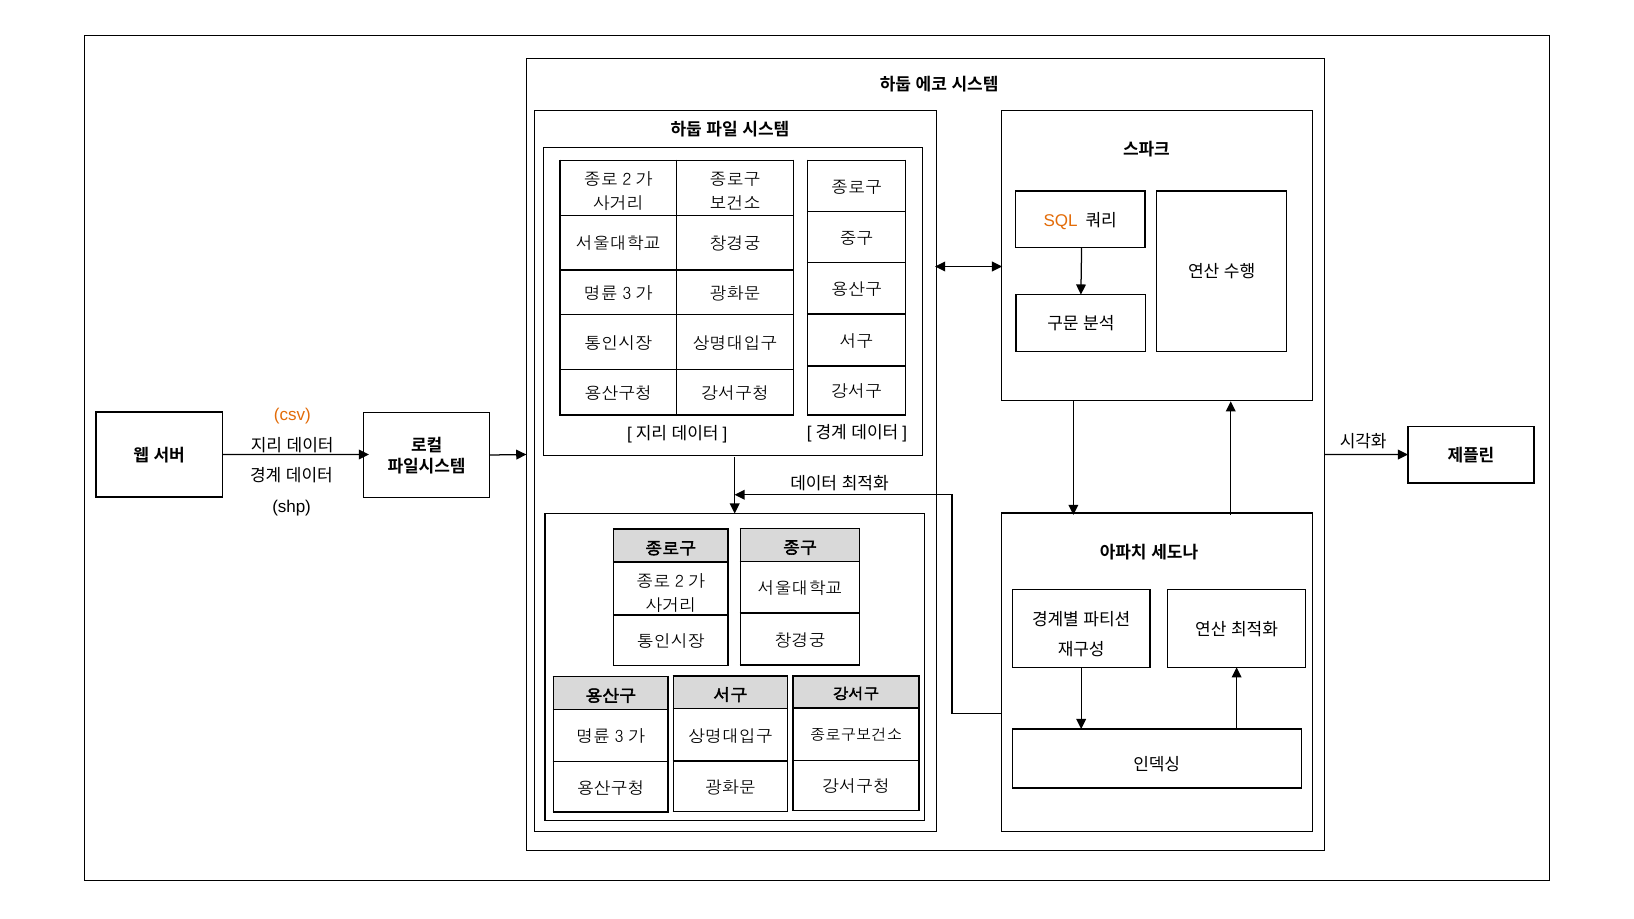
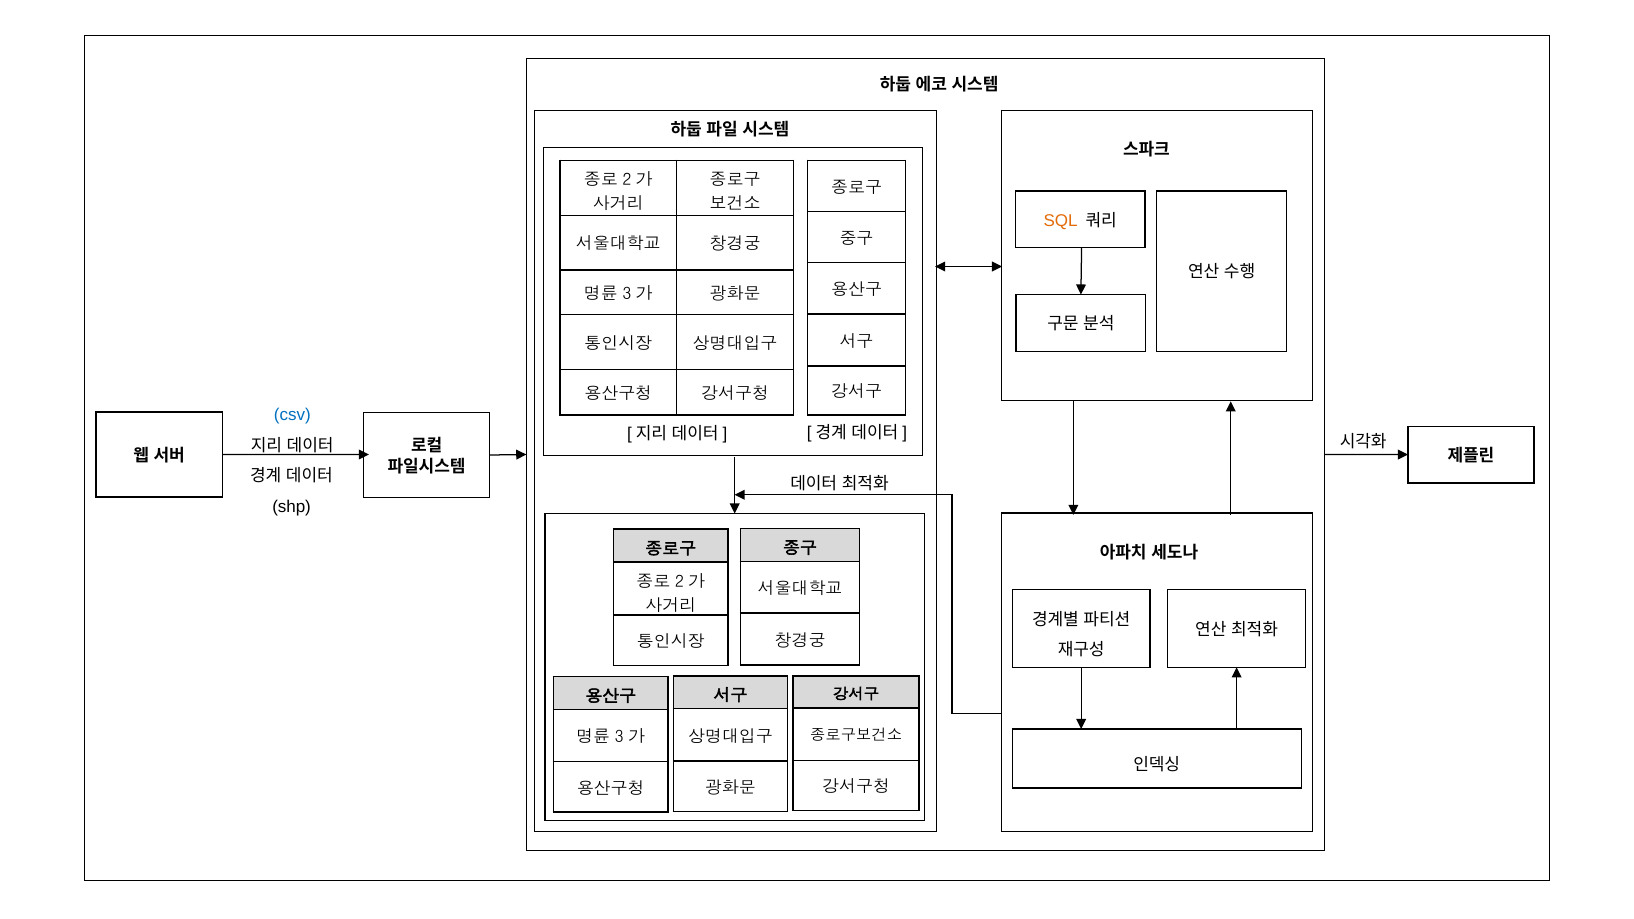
csv colour: orange -> blue (292, 415)
